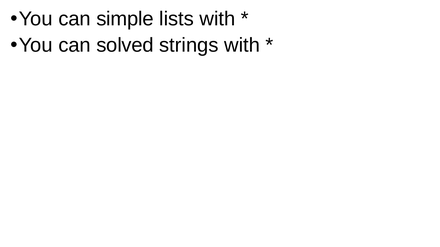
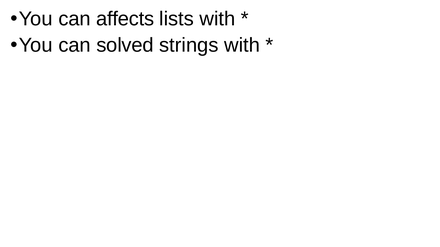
simple: simple -> affects (125, 19)
